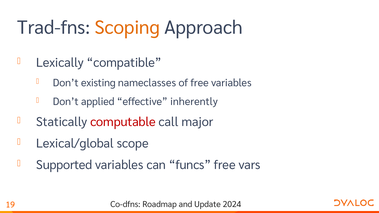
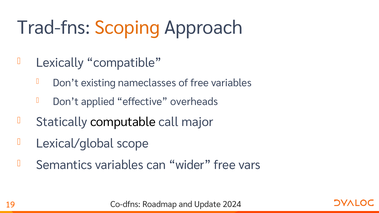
inherently: inherently -> overheads (194, 102)
computable colour: red -> black (123, 122)
Supported: Supported -> Semantics (64, 165)
funcs: funcs -> wider (190, 165)
